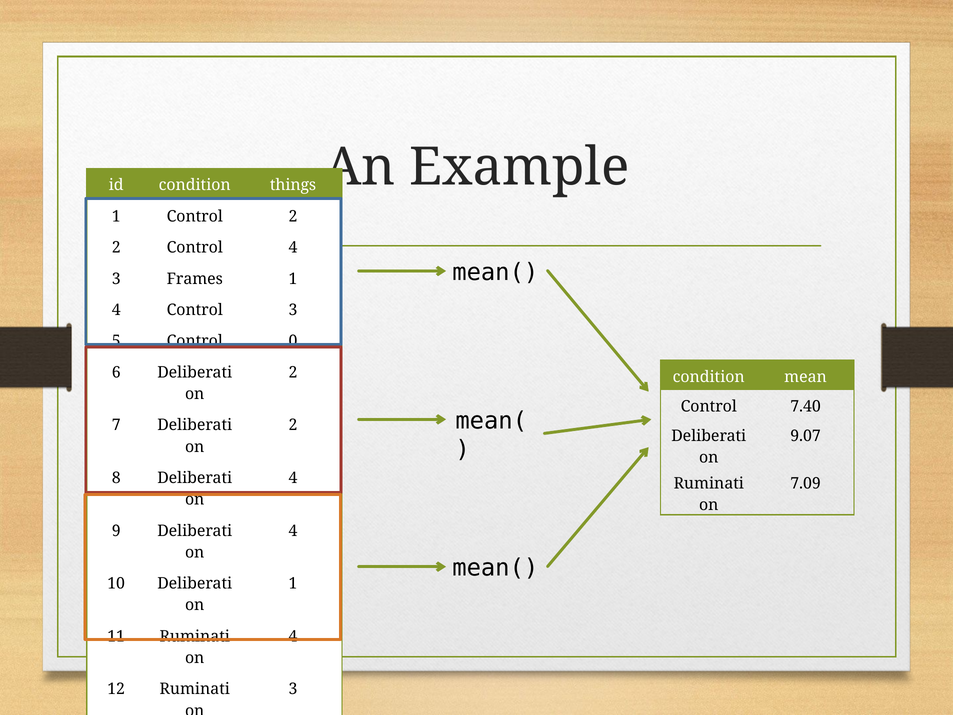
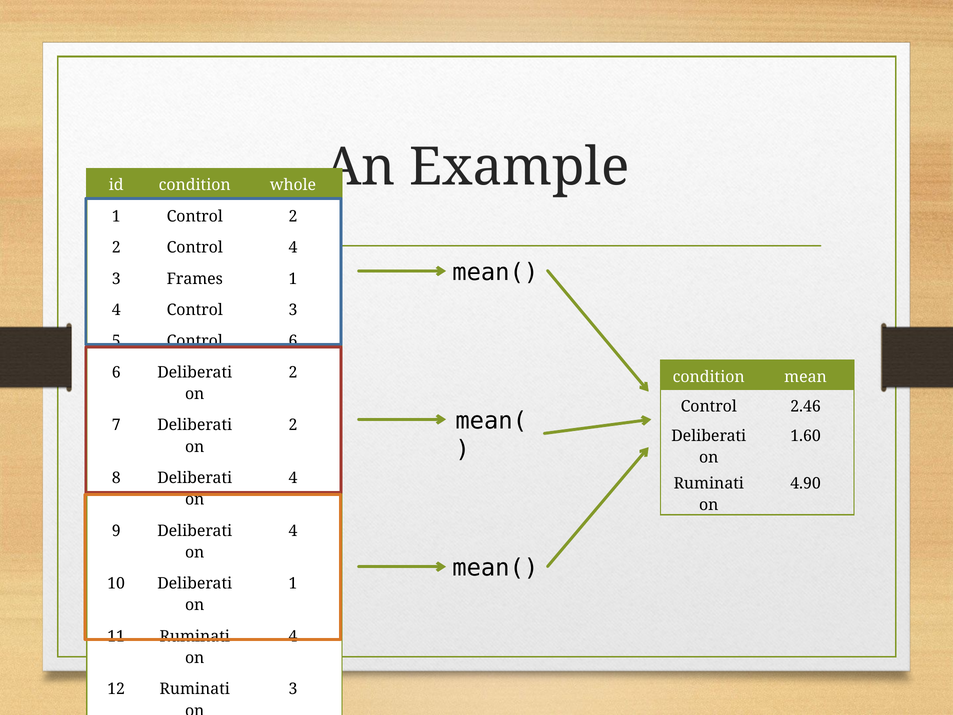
things: things -> whole (293, 185)
Control 0: 0 -> 6 (293, 341)
7.40: 7.40 -> 2.46 (806, 406)
9.07: 9.07 -> 1.60 (806, 436)
7.09: 7.09 -> 4.90 (806, 483)
